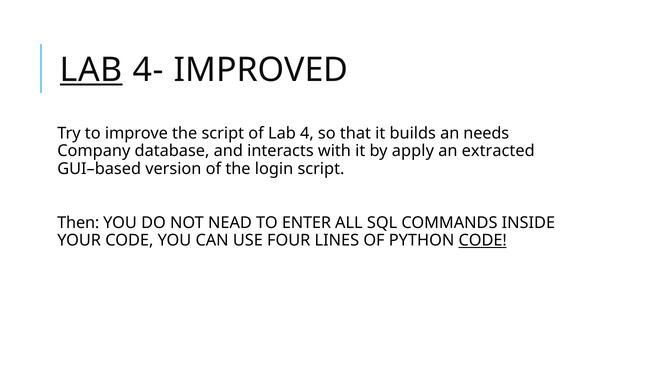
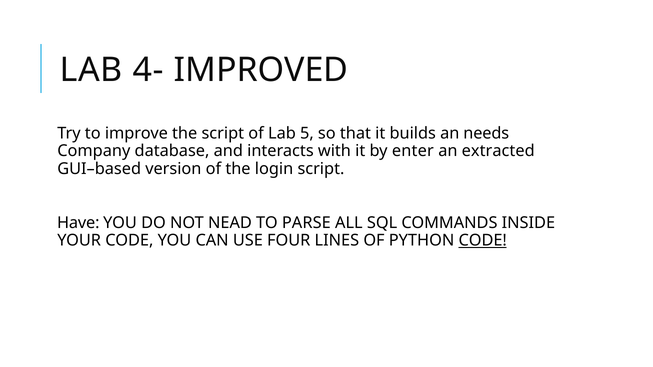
LAB underline: present -> none (91, 70)
4: 4 -> 5 (307, 134)
apply: apply -> enter (413, 151)
Then: Then -> Have (78, 223)
ENTER: ENTER -> PARSE (306, 223)
